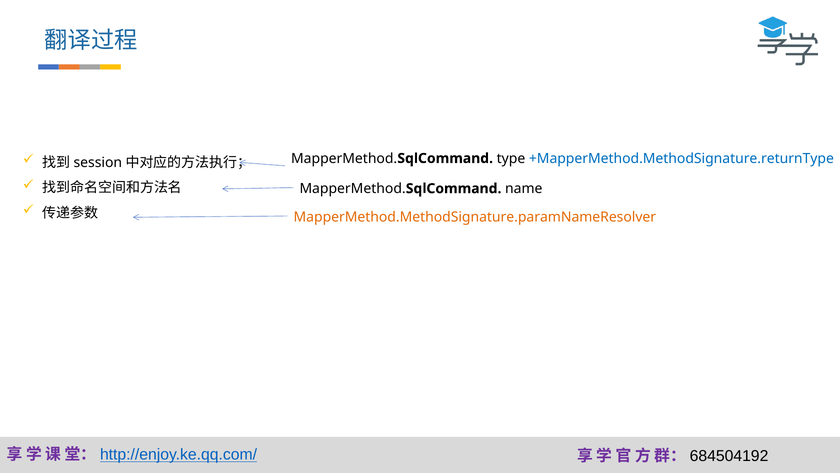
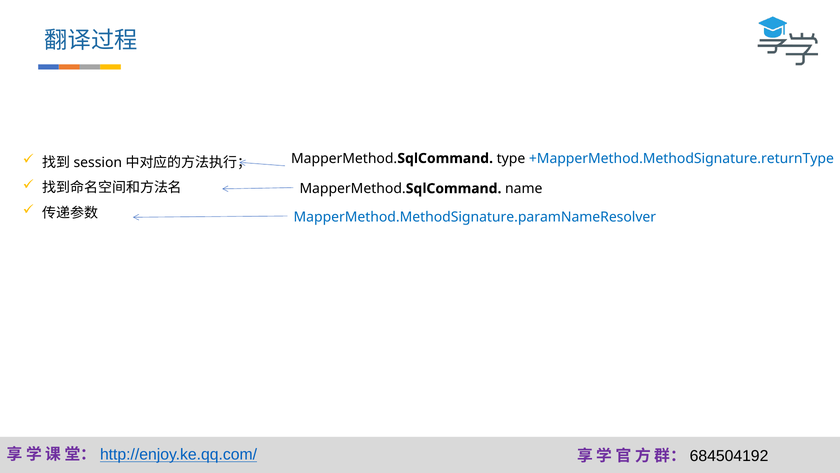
MapperMethod.MethodSignature.paramNameResolver colour: orange -> blue (475, 217)
